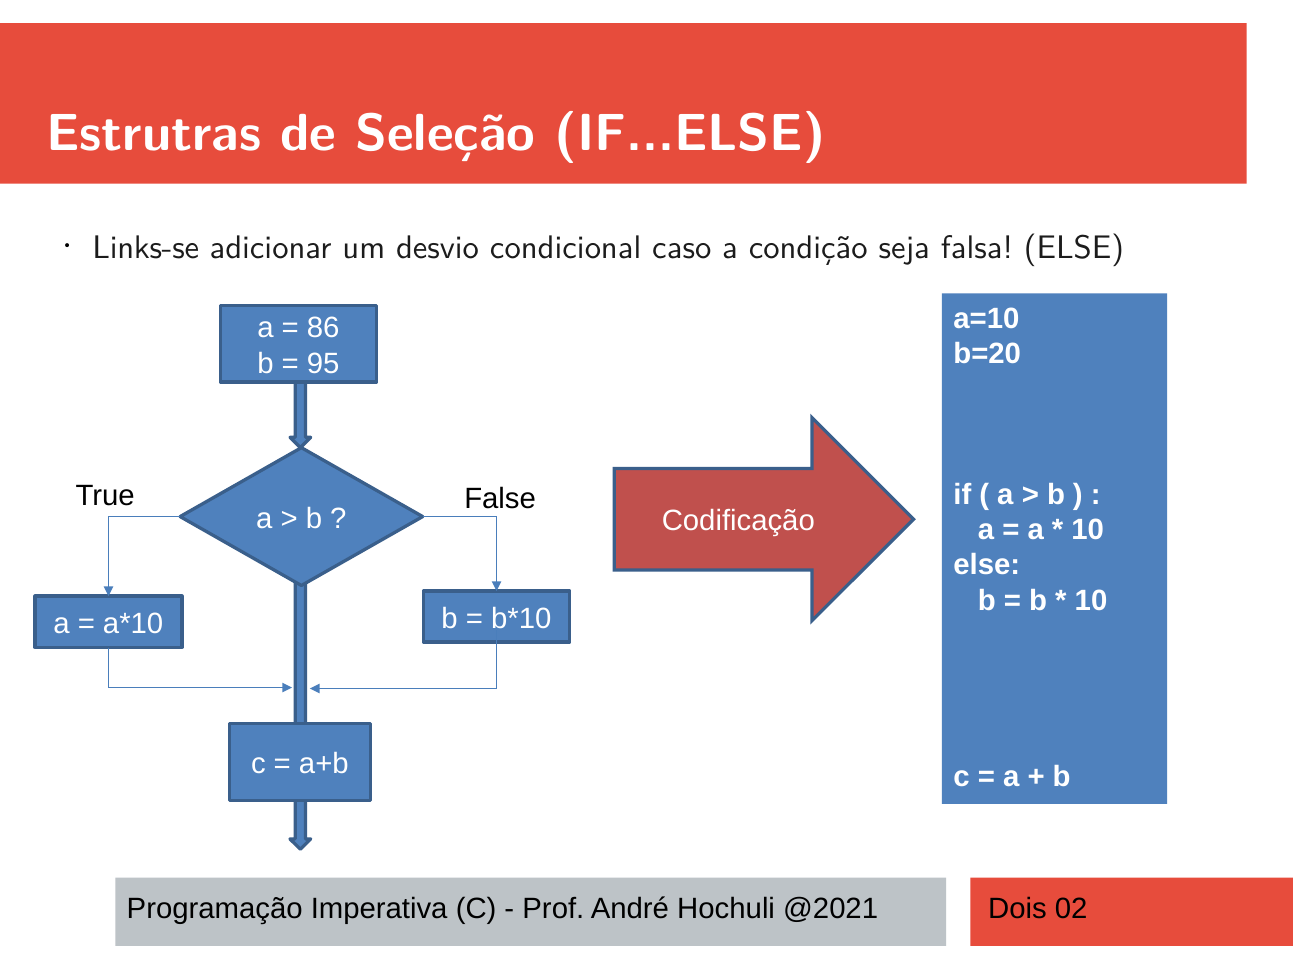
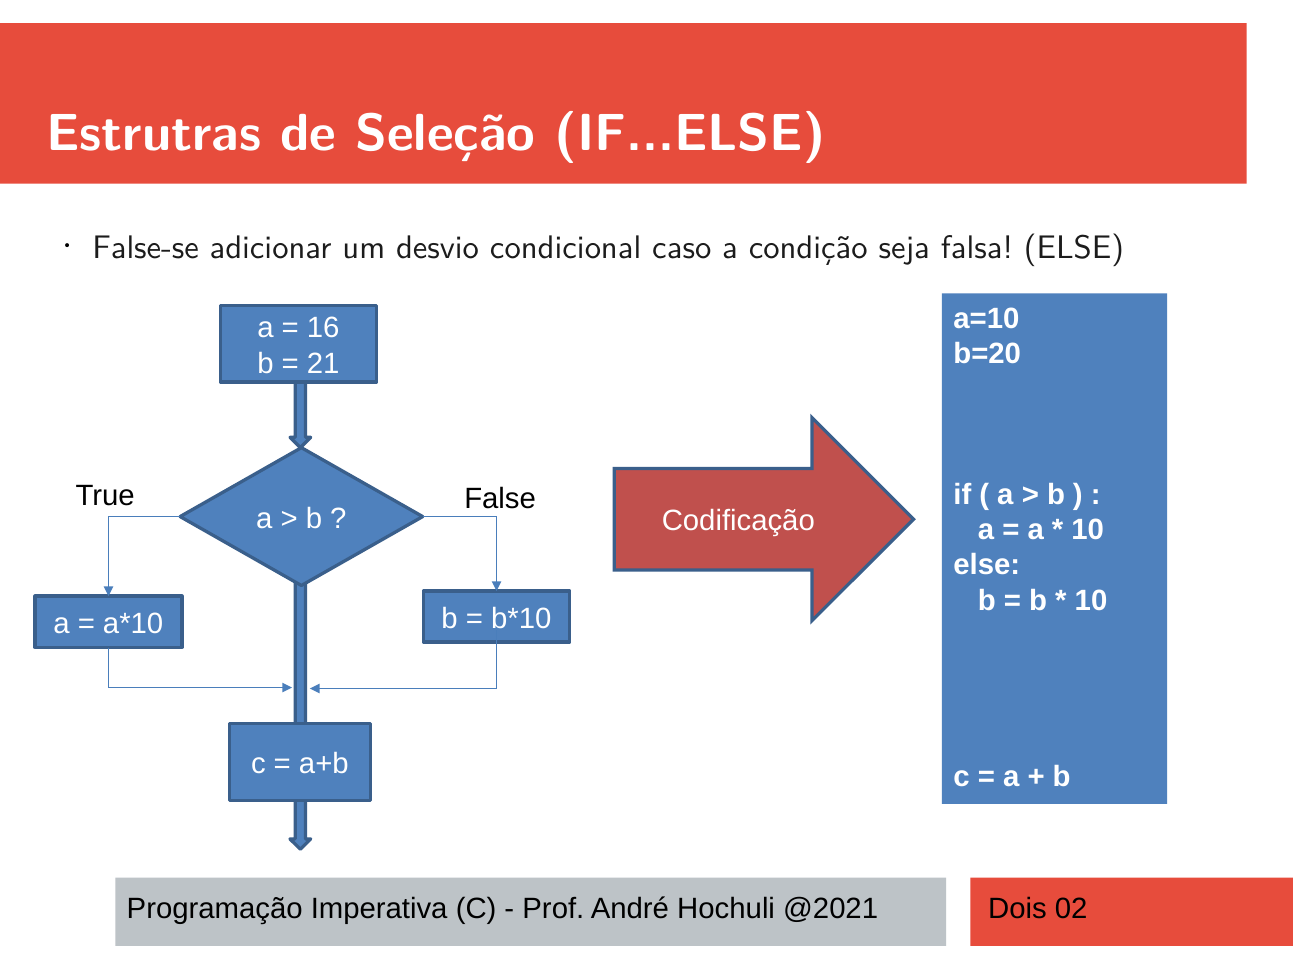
Links-se: Links-se -> False-se (146, 248)
86: 86 -> 16 (323, 328)
95: 95 -> 21 (323, 364)
